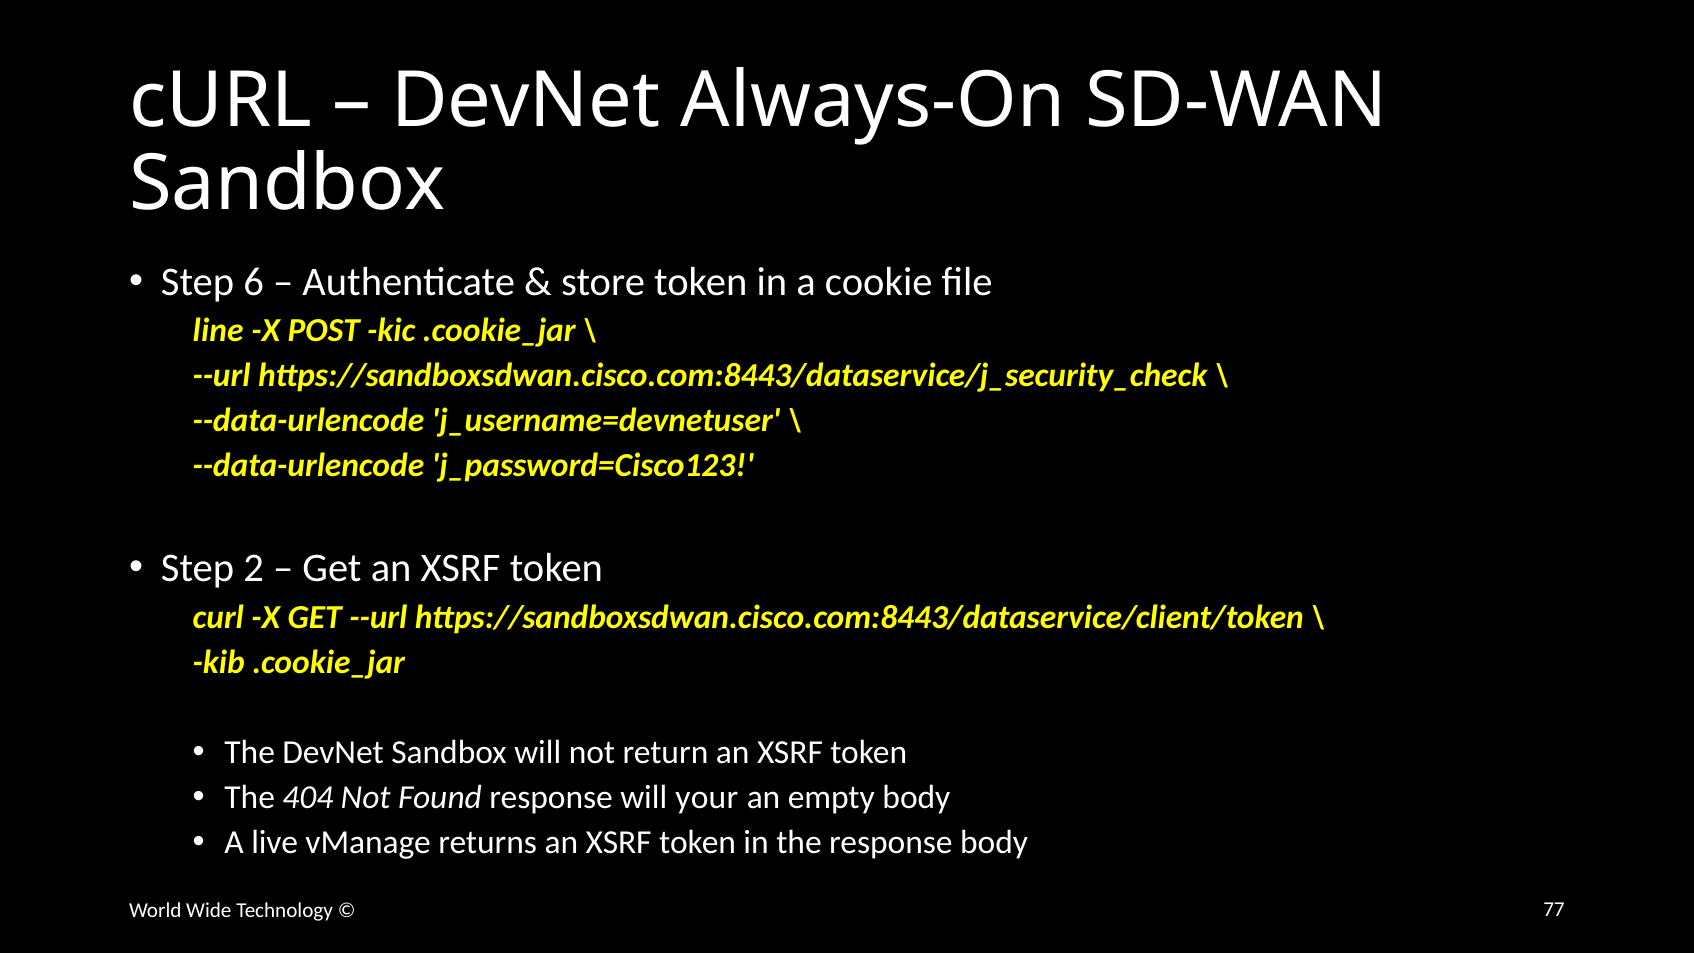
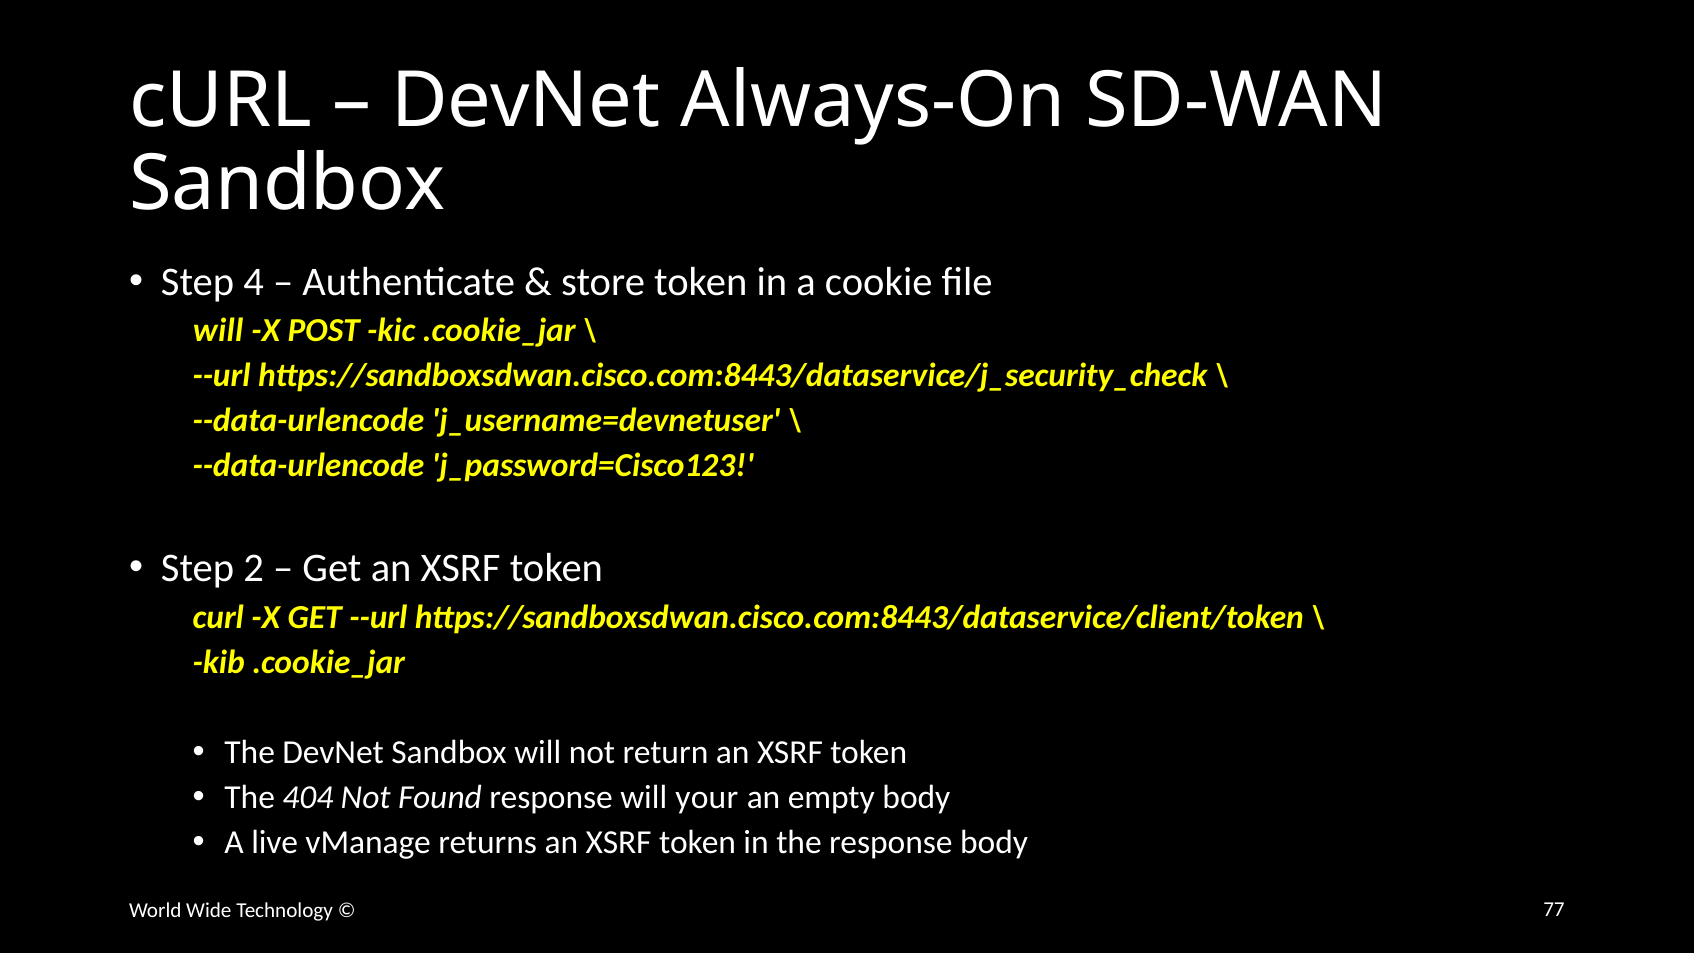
6: 6 -> 4 (254, 282)
line: line -> will (218, 331)
